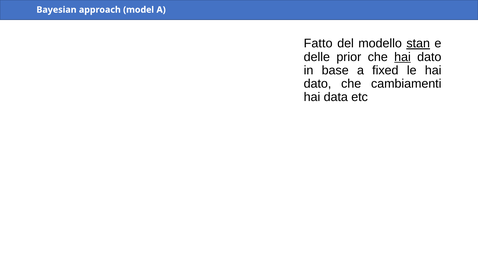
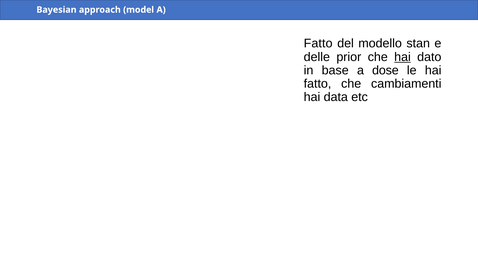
stan underline: present -> none (418, 43)
fixed: fixed -> dose (385, 70)
dato: dato -> fatto (318, 84)
